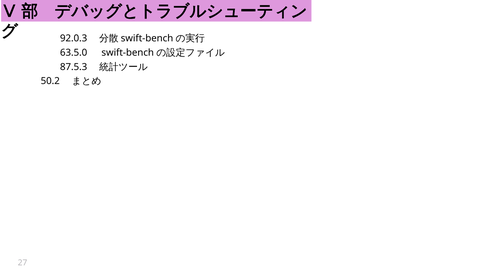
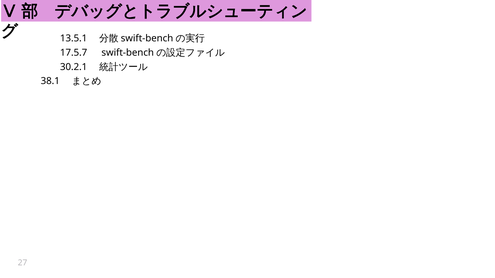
92.0.3: 92.0.3 -> 13.5.1 (74, 38)
63.5.0: 63.5.0 -> 17.5.7 (74, 53)
87.5.3: 87.5.3 -> 30.2.1 (74, 67)
50.2: 50.2 -> 38.1 (50, 81)
